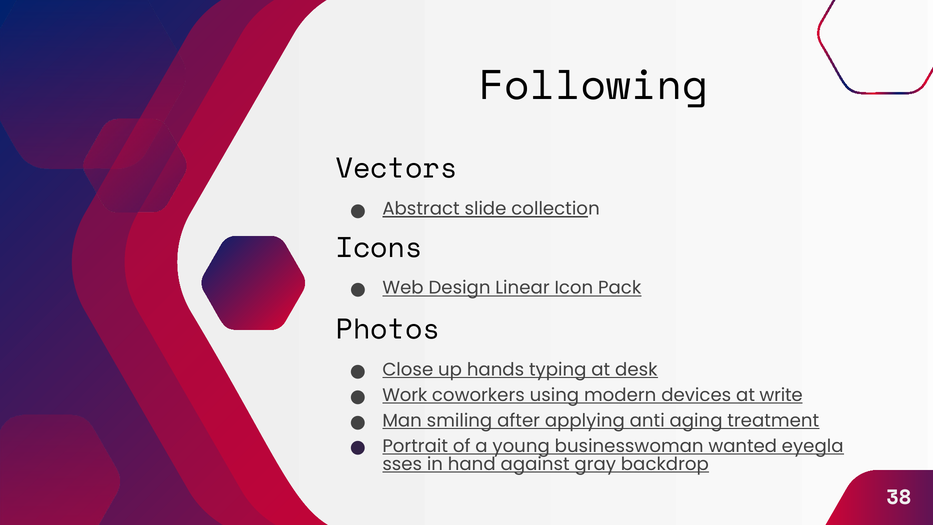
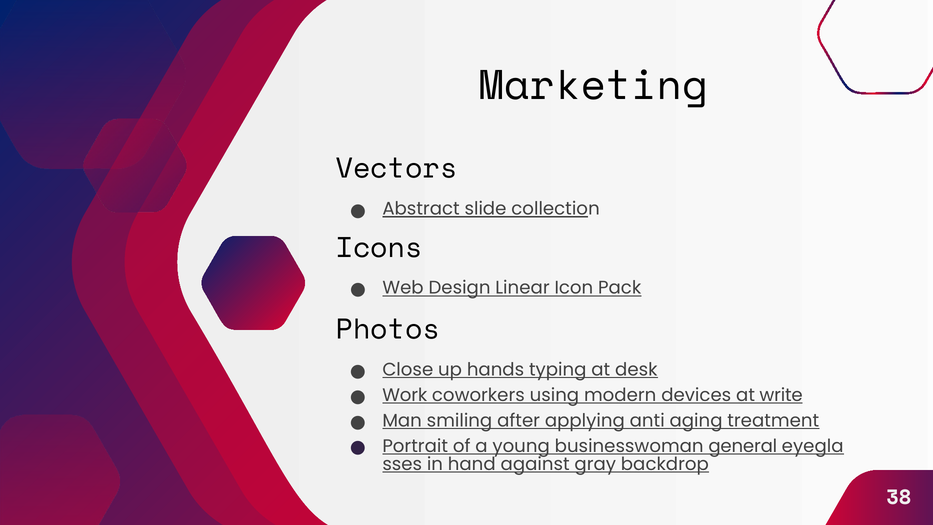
Following: Following -> Marketing (593, 85)
wanted: wanted -> general (743, 446)
